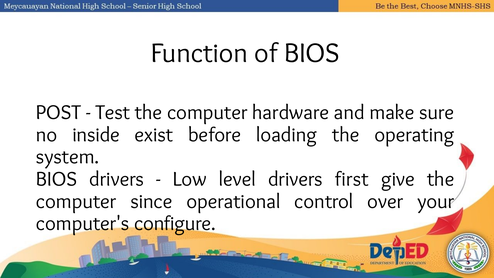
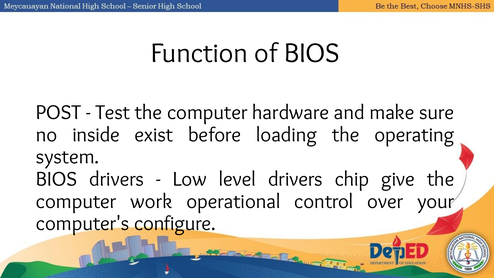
first: first -> chip (352, 179)
since: since -> work (151, 201)
